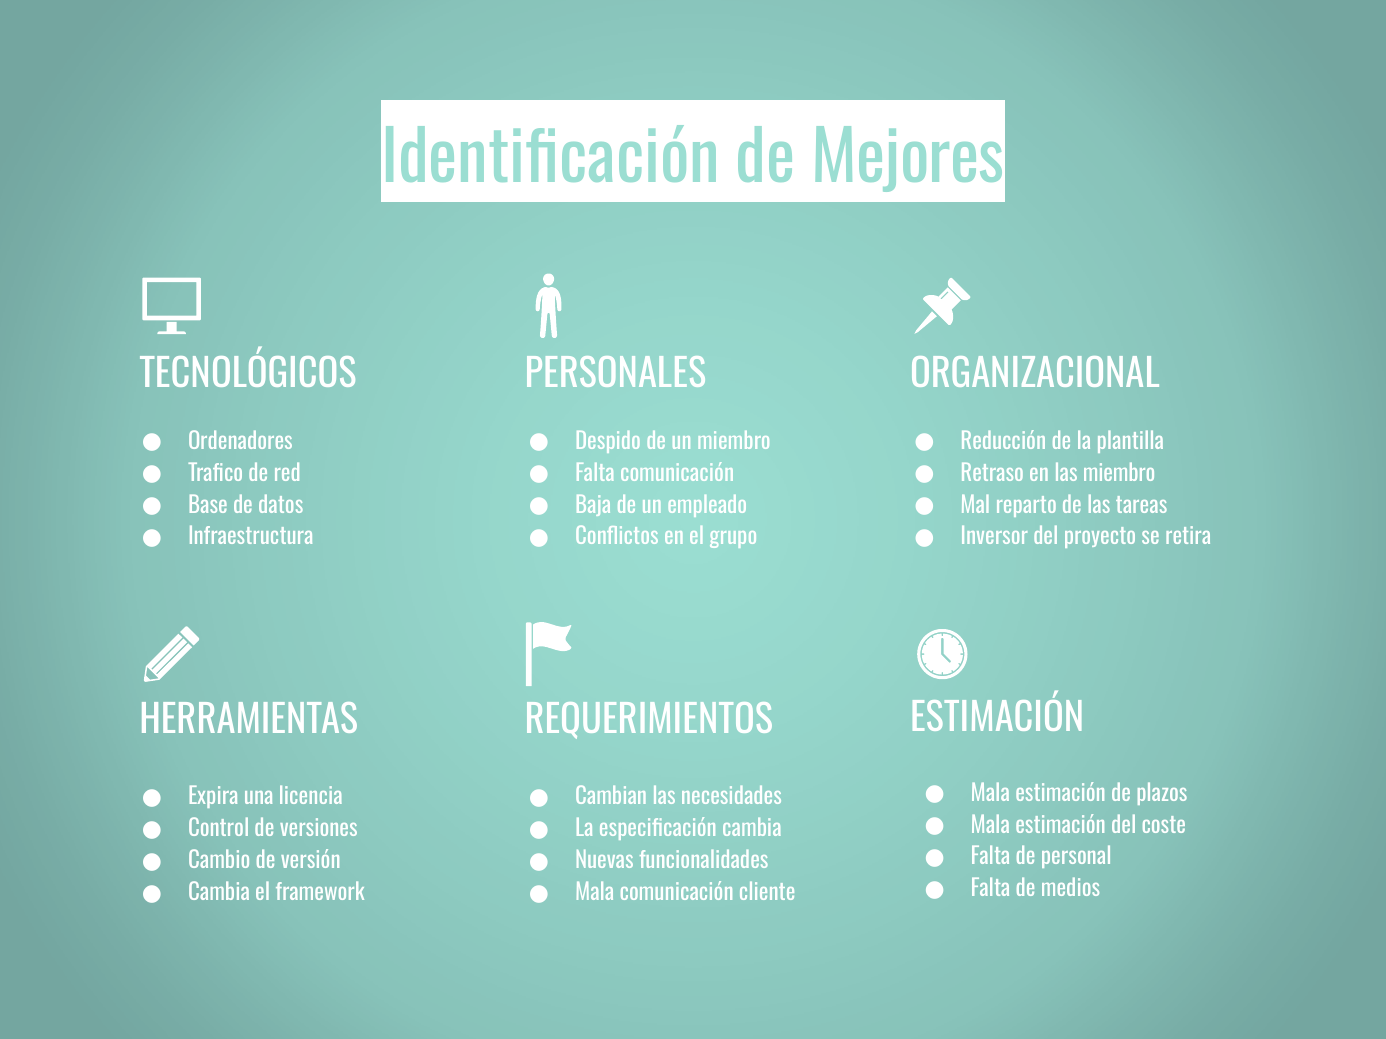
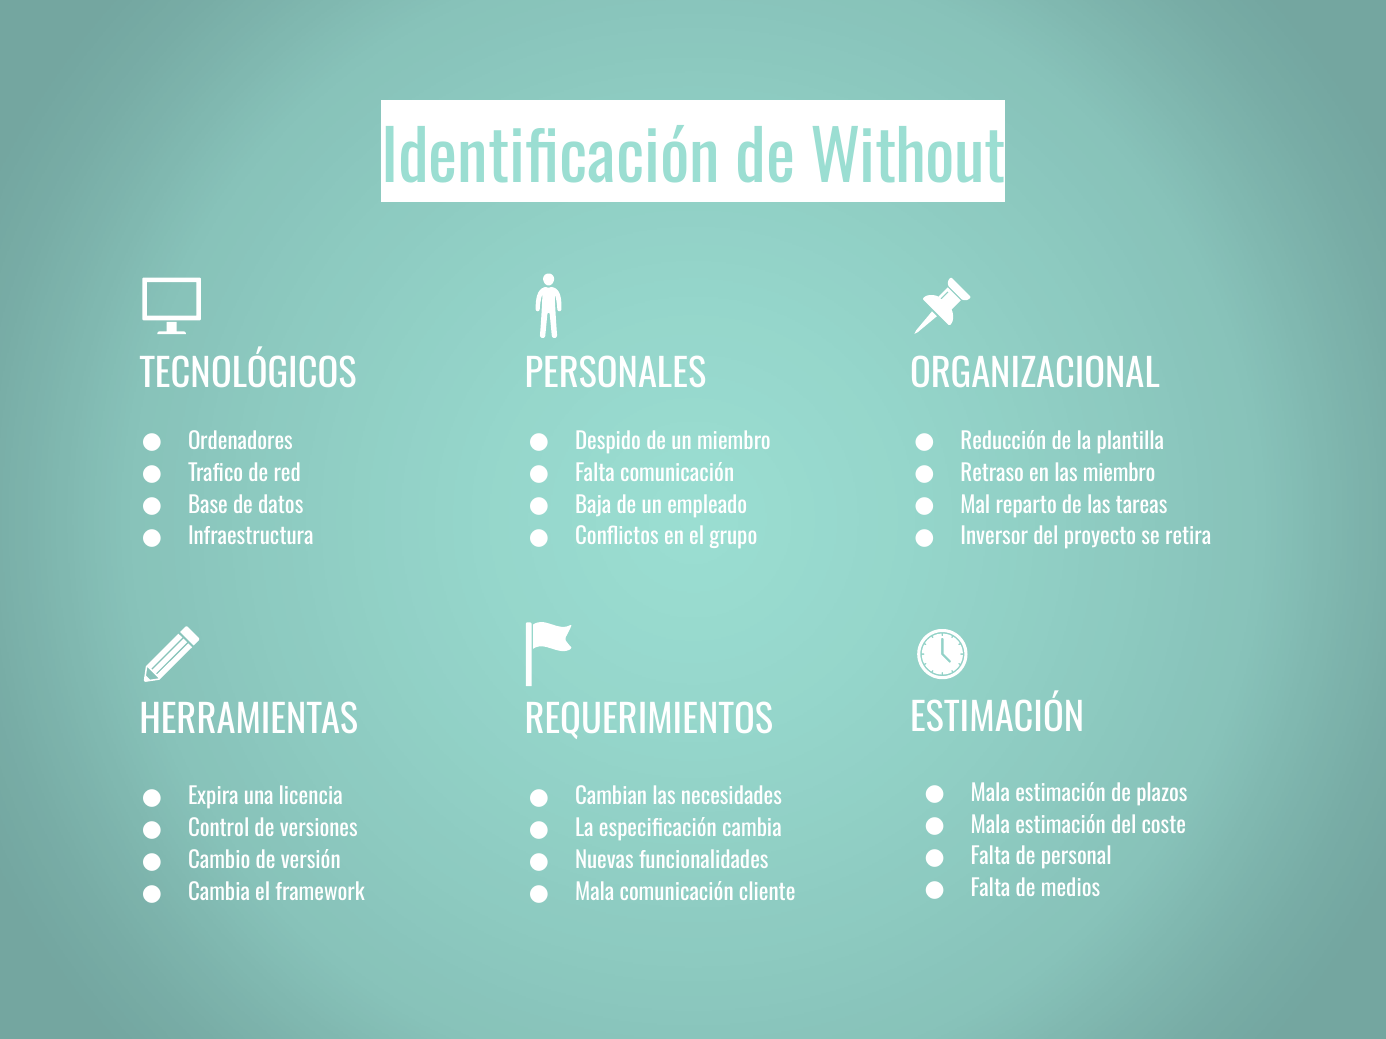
Mejores: Mejores -> Without (908, 159)
